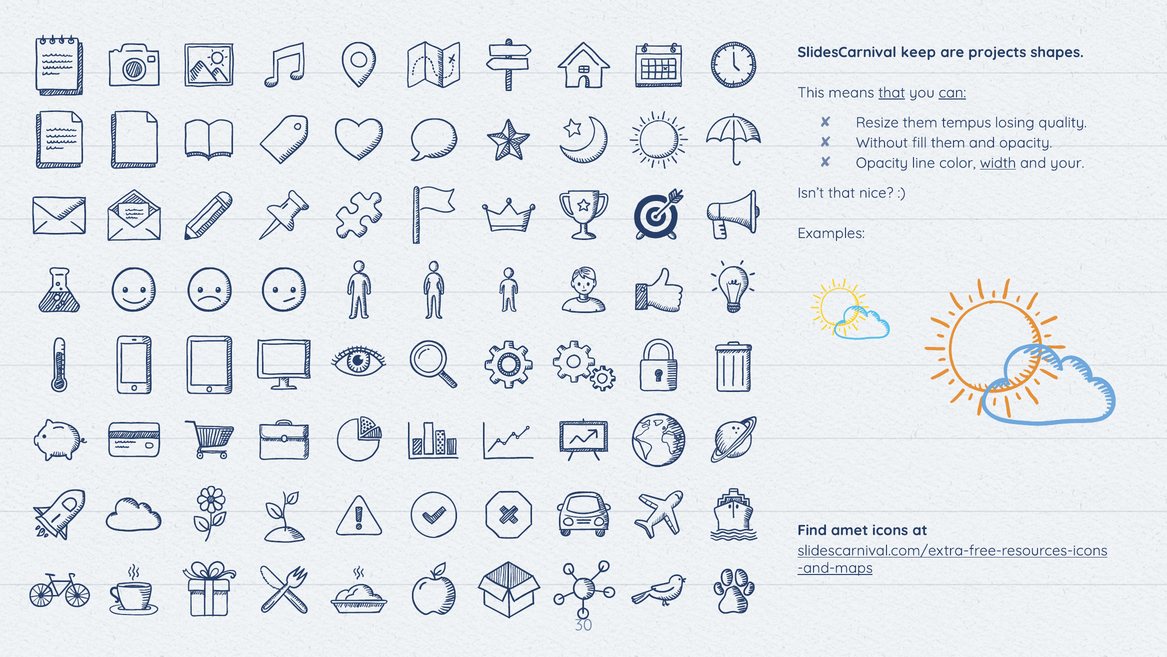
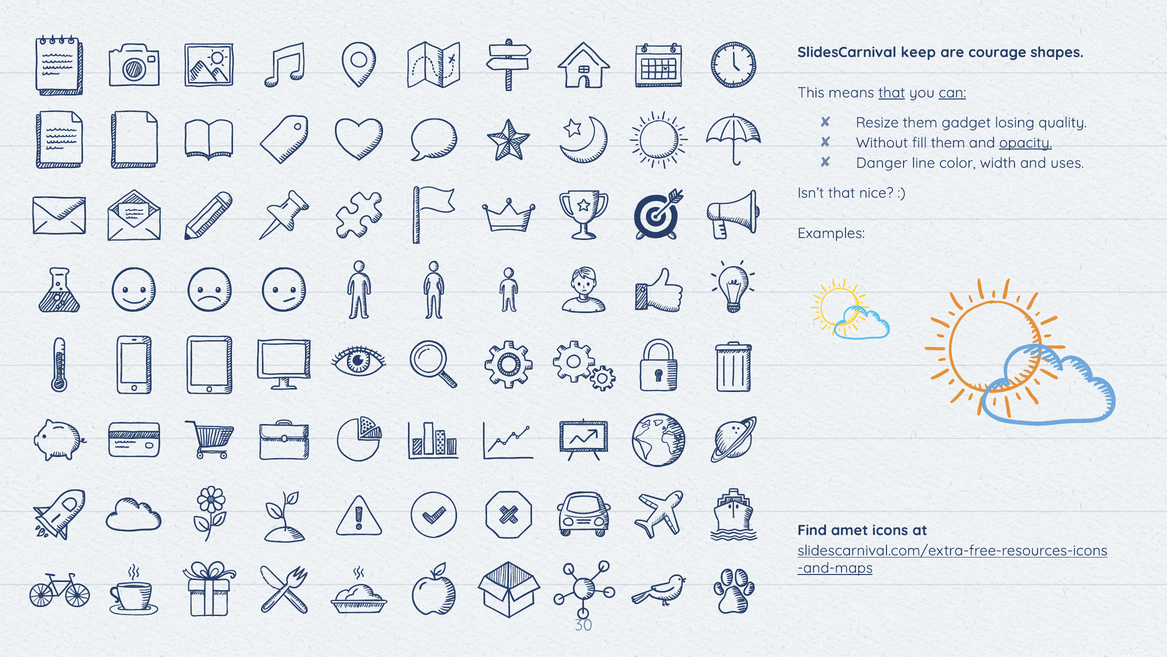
projects: projects -> courage (997, 52)
tempus: tempus -> gadget (966, 122)
opacity underline: none -> present (1026, 143)
Opacity: Opacity -> Danger (882, 163)
width underline: present -> none (998, 163)
your: your -> uses (1067, 163)
